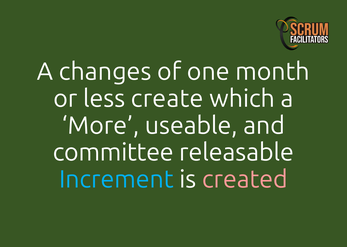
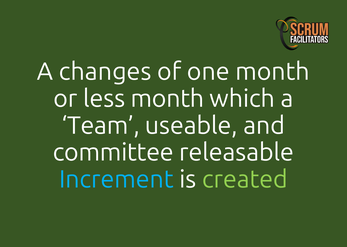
less create: create -> month (167, 99)
More: More -> Team (101, 126)
created colour: pink -> light green (245, 180)
